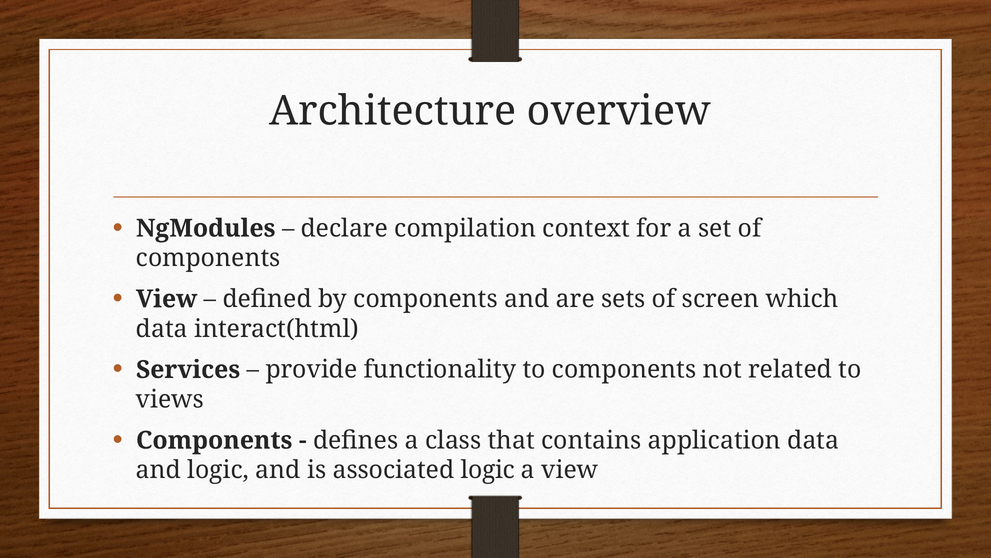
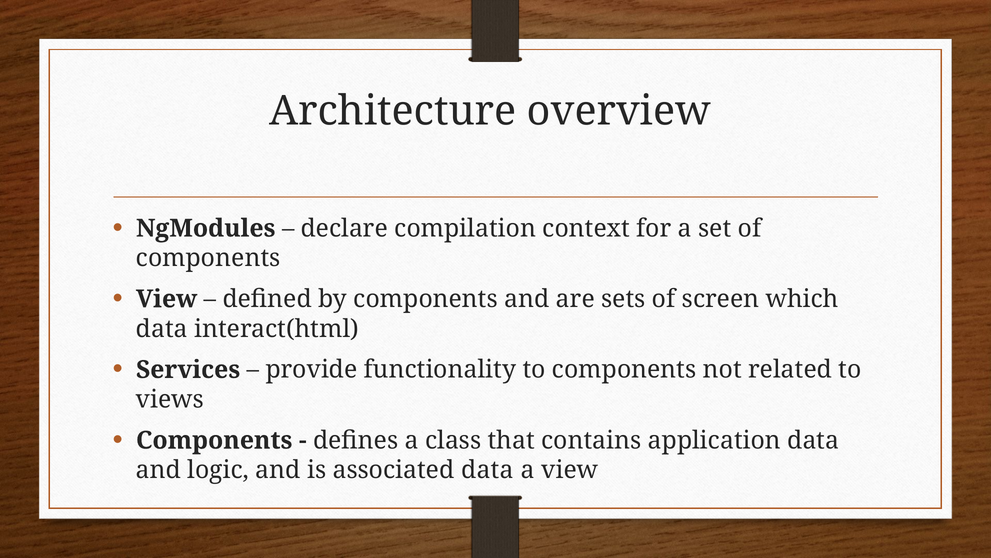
associated logic: logic -> data (488, 470)
